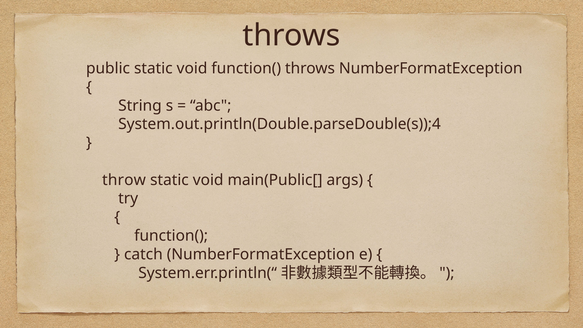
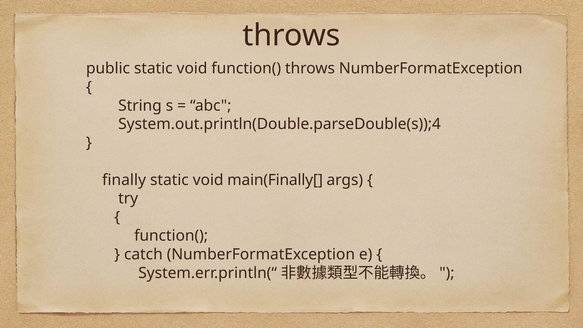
throw: throw -> finally (124, 180)
main(Public[: main(Public[ -> main(Finally[ (275, 180)
